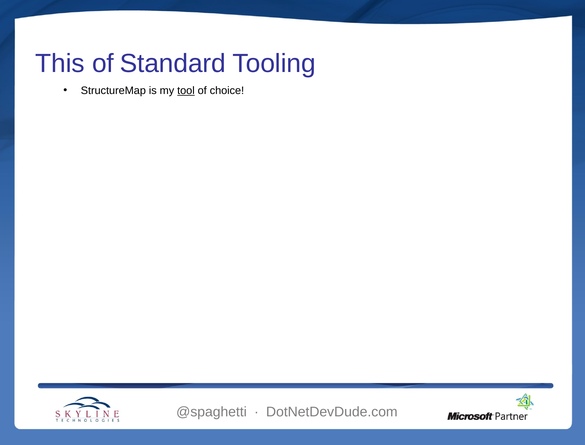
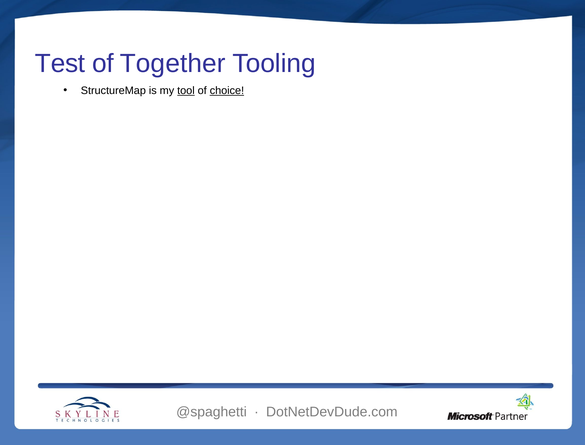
This: This -> Test (60, 64)
Standard: Standard -> Together (173, 64)
choice underline: none -> present (227, 91)
